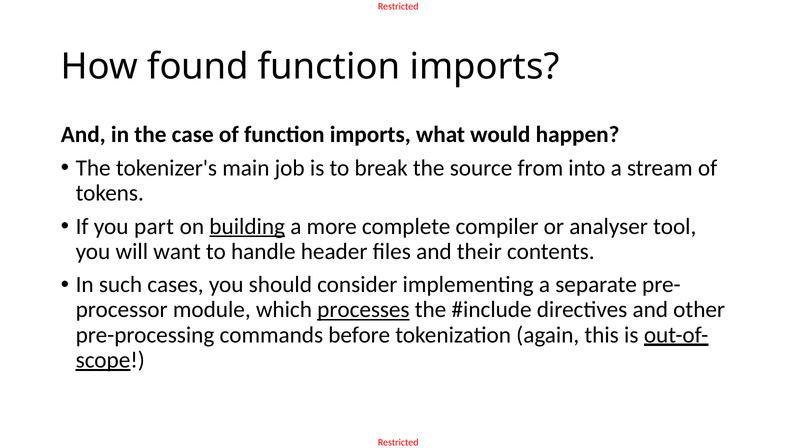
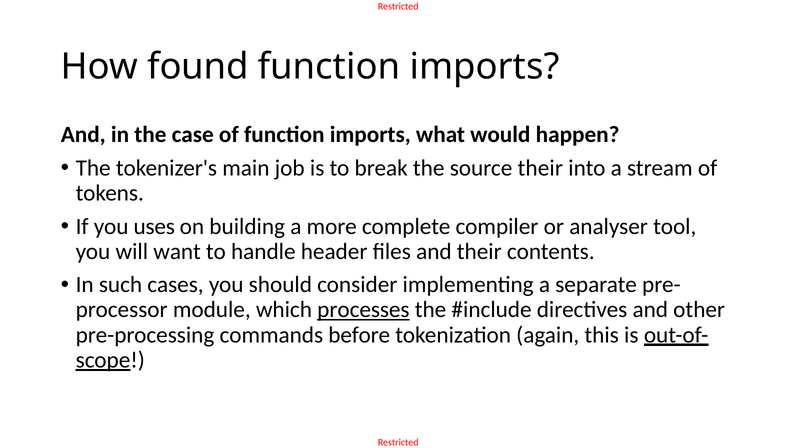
source from: from -> their (540, 168)
part: part -> uses (154, 227)
building underline: present -> none (247, 227)
